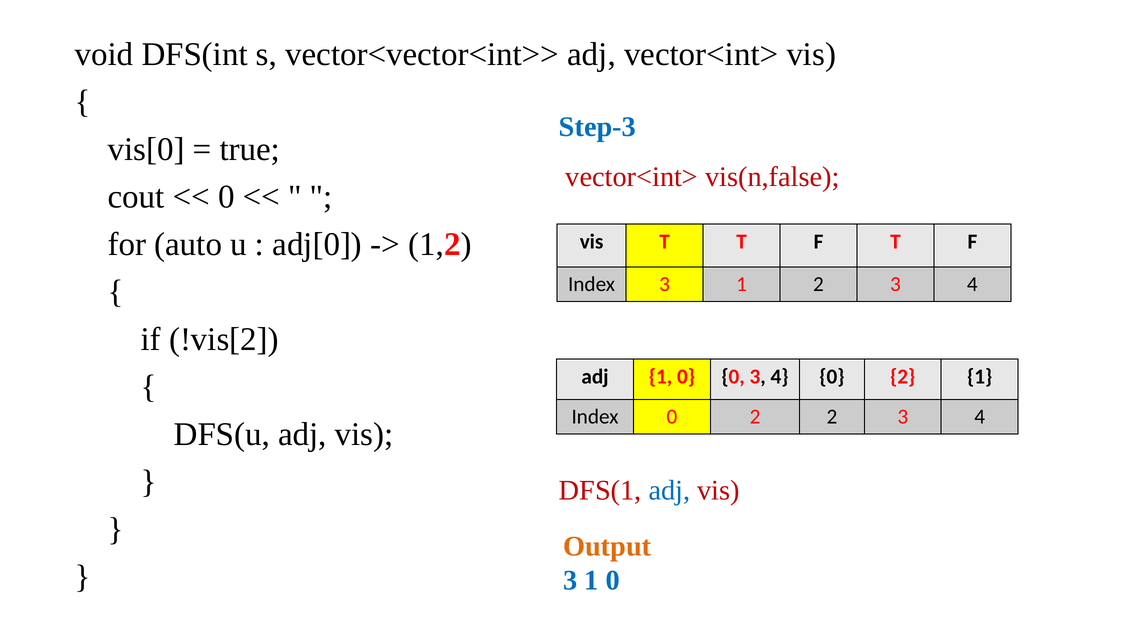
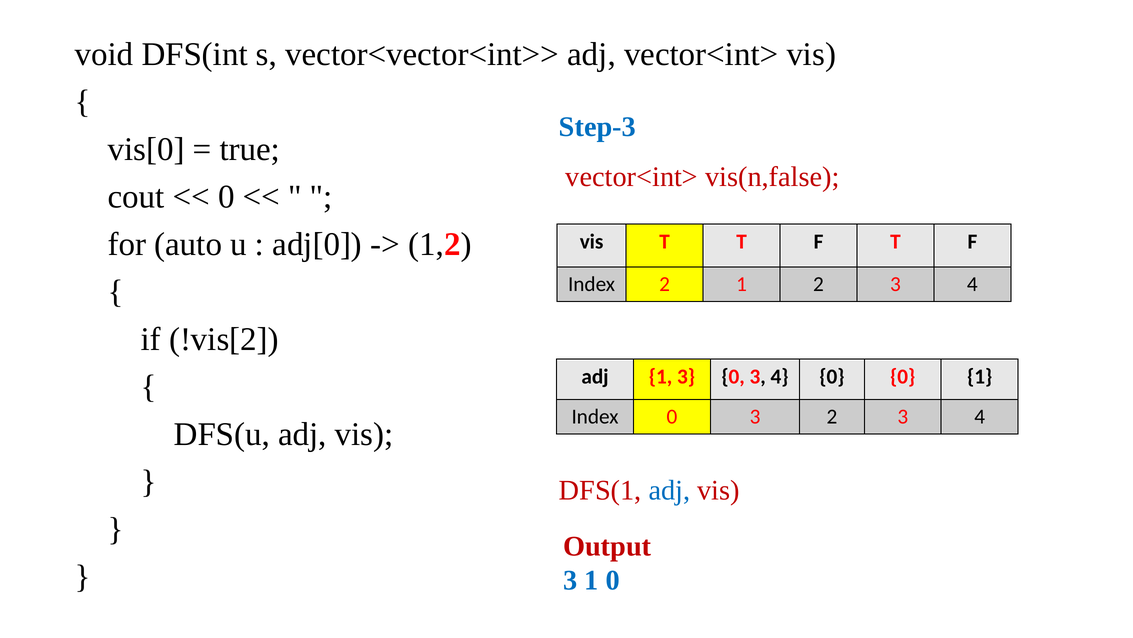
Index 3: 3 -> 2 (665, 284)
adj 1 0: 0 -> 3 (686, 376)
4 0 2: 2 -> 0 (903, 376)
Index 0 2: 2 -> 3 (755, 416)
Output colour: orange -> red (607, 546)
